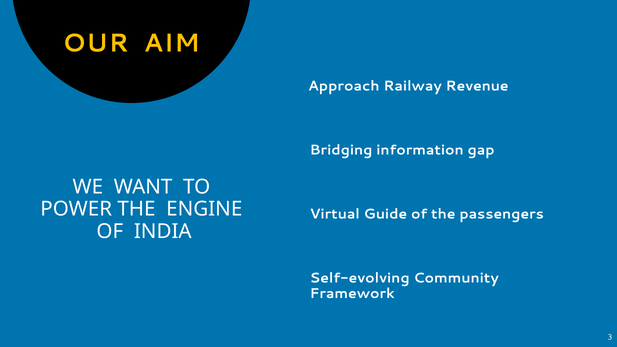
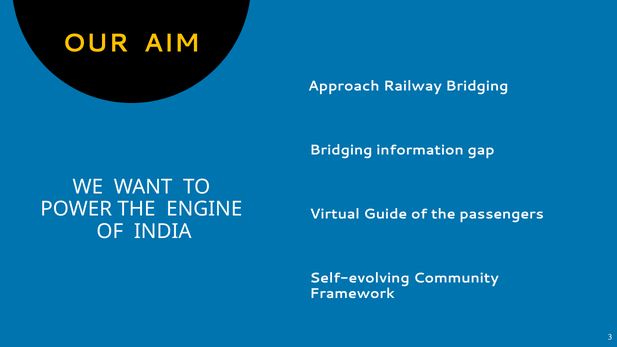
Railway Revenue: Revenue -> Bridging (477, 86)
